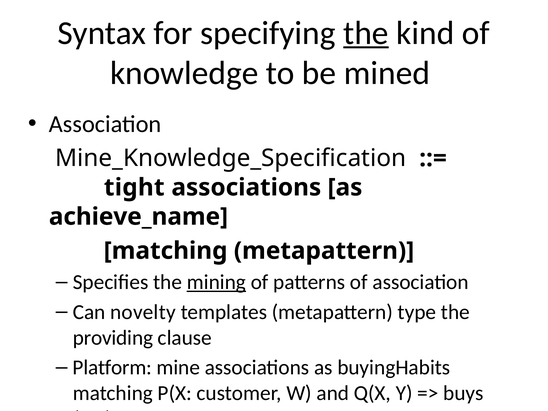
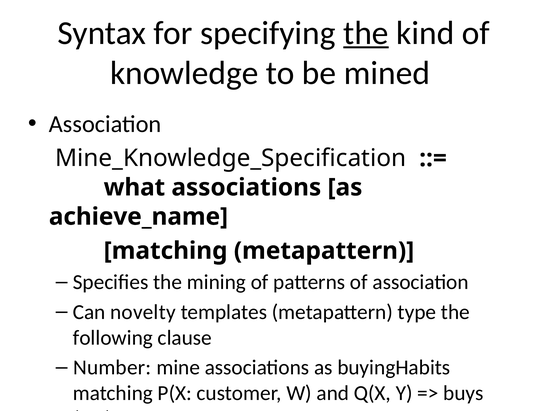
tight: tight -> what (134, 187)
mining underline: present -> none (216, 282)
providing: providing -> following (113, 338)
Platform: Platform -> Number (112, 368)
